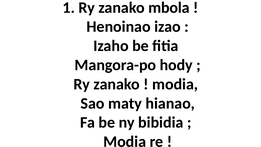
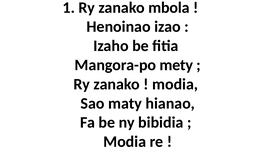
hody: hody -> mety (176, 65)
